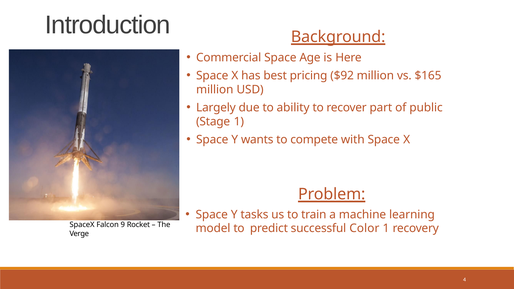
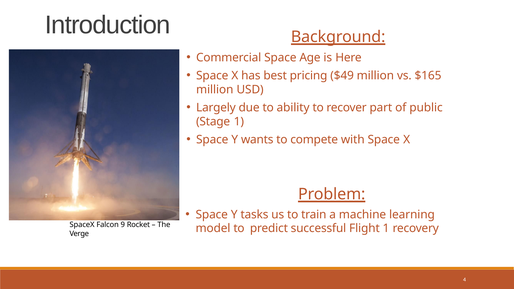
$92: $92 -> $49 (342, 76)
Color: Color -> Flight (364, 228)
